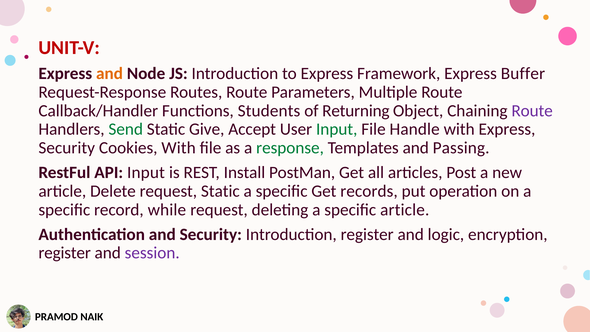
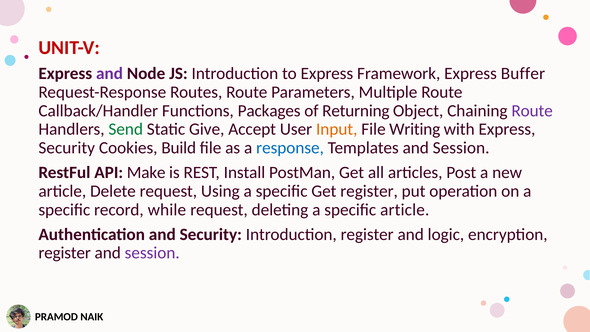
and colour: orange -> purple (109, 74)
Students: Students -> Packages (269, 111)
Input colour: green -> orange (337, 129)
Handle: Handle -> Writing (415, 129)
Cookies With: With -> Build (179, 148)
response colour: green -> blue (290, 148)
Templates and Passing: Passing -> Session (461, 148)
API Input: Input -> Make (146, 173)
request Static: Static -> Using (220, 191)
Get records: records -> register (369, 191)
